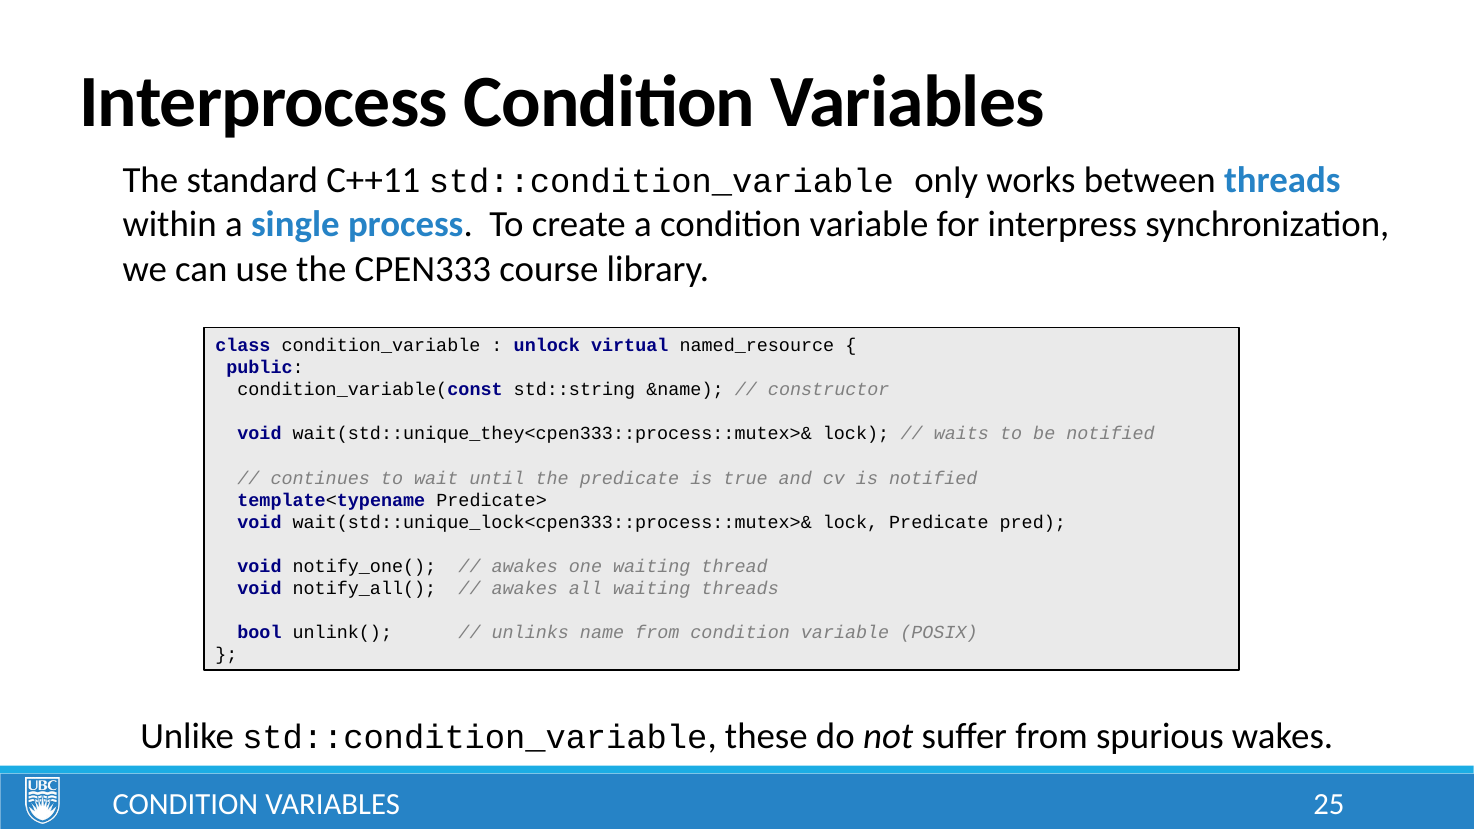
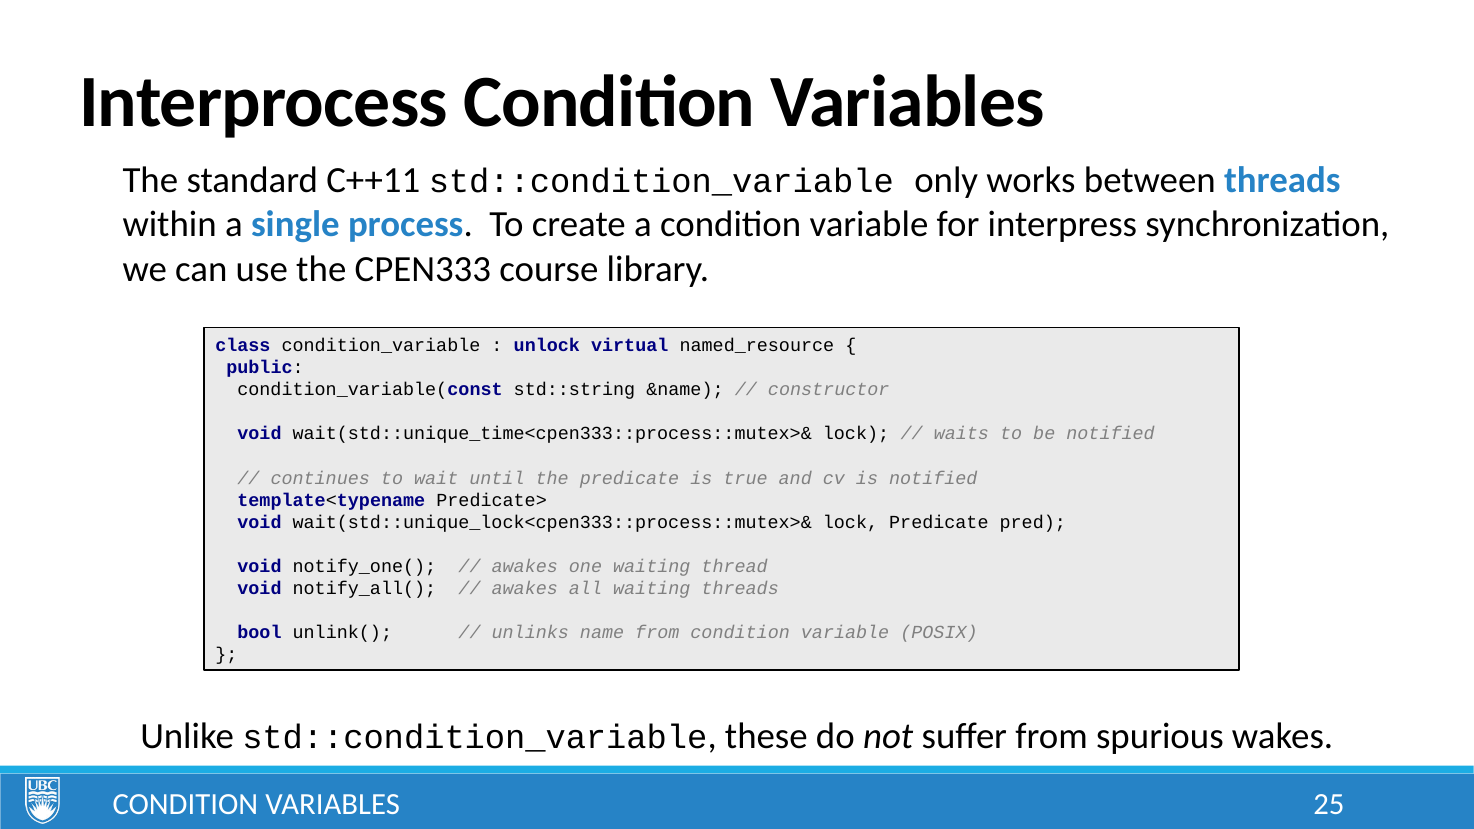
wait(std::unique_they<cpen333::process::mutex>&: wait(std::unique_they<cpen333::process::mutex>& -> wait(std::unique_time<cpen333::process::mutex>& (552, 434)
